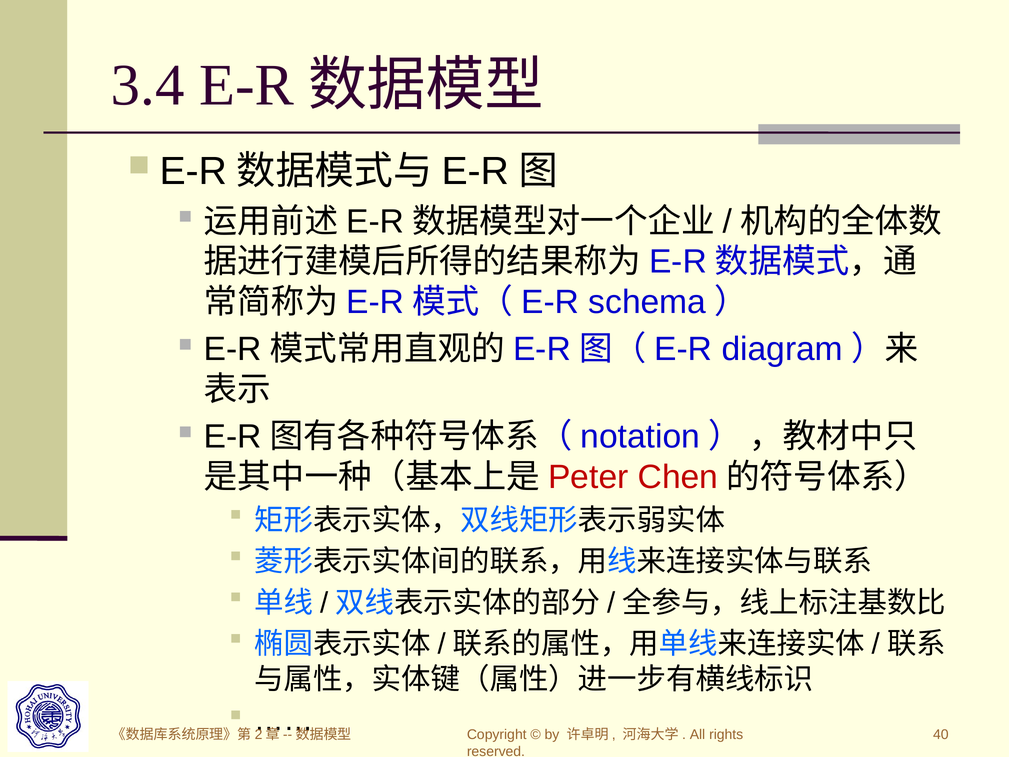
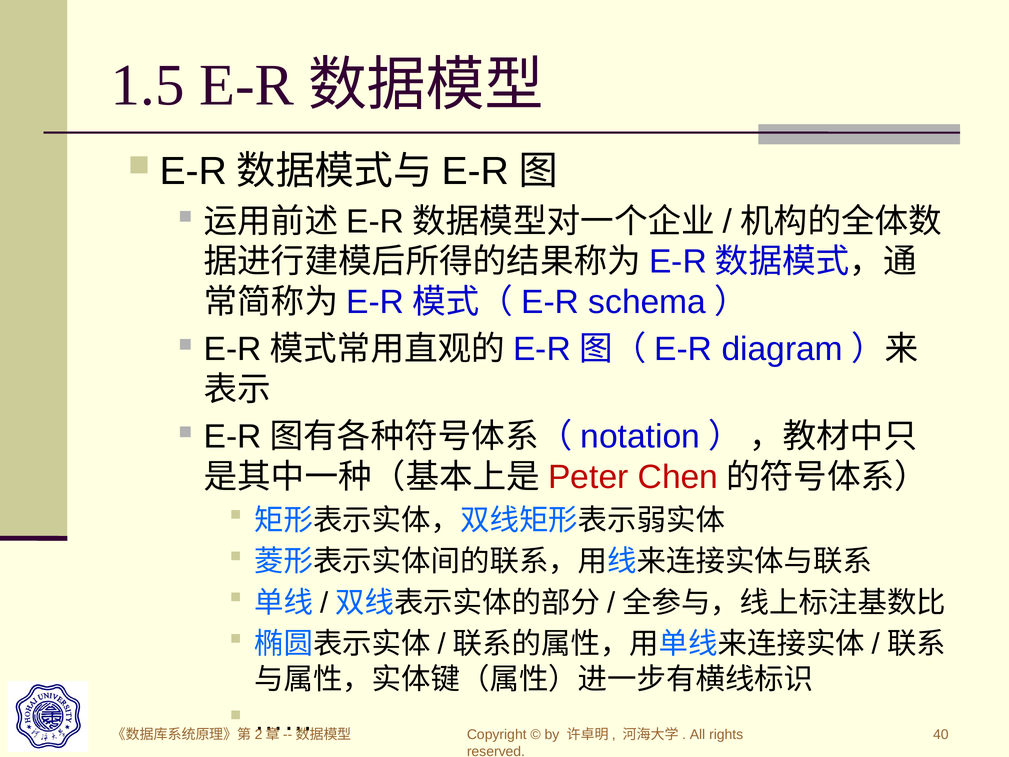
3.4: 3.4 -> 1.5 (148, 85)
